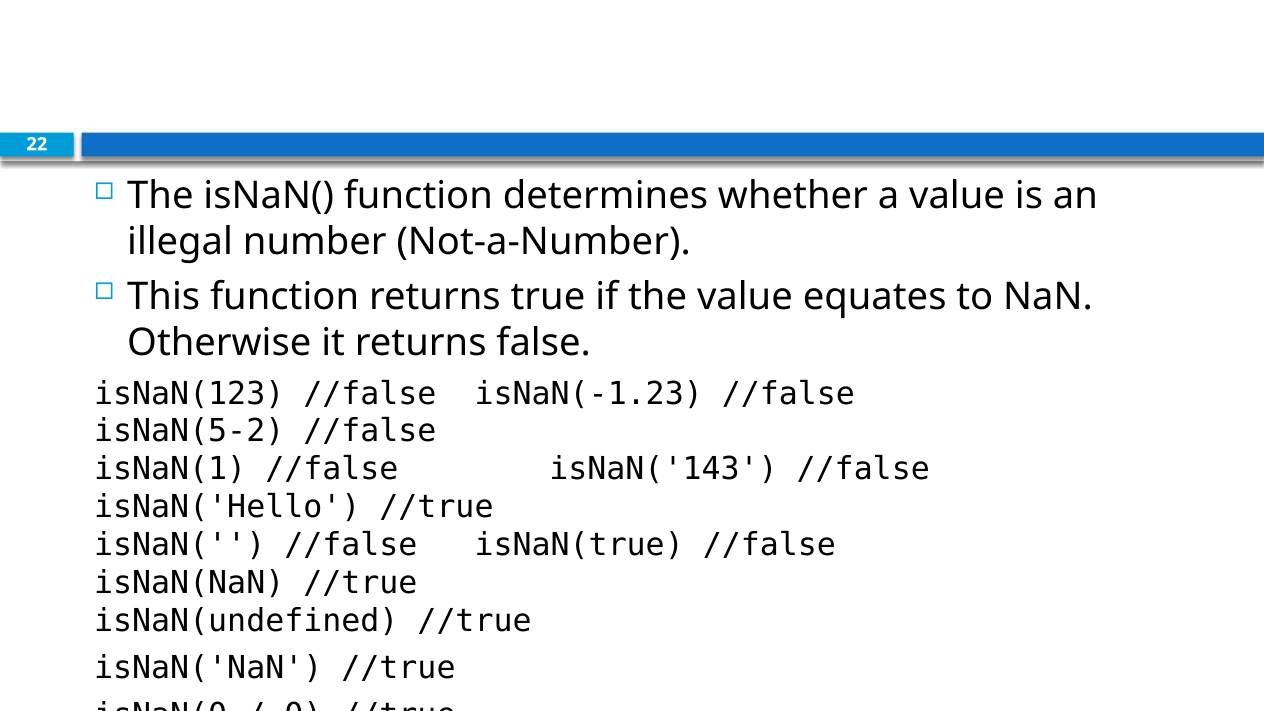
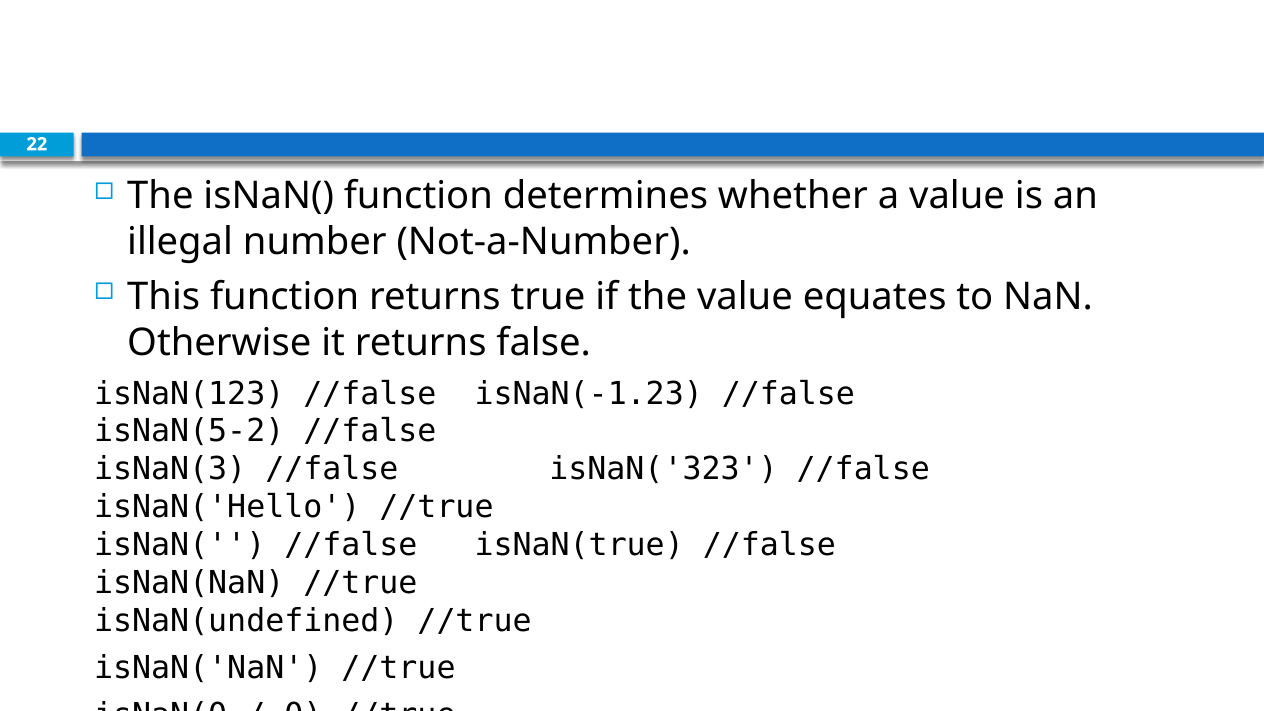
isNaN(1: isNaN(1 -> isNaN(3 (170, 469)
isNaN('143: isNaN('143 -> isNaN('323 (664, 469)
